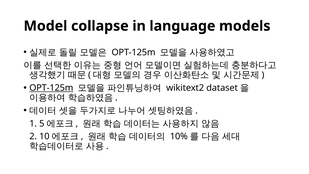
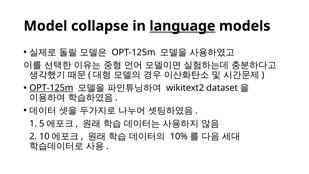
language underline: none -> present (182, 26)
